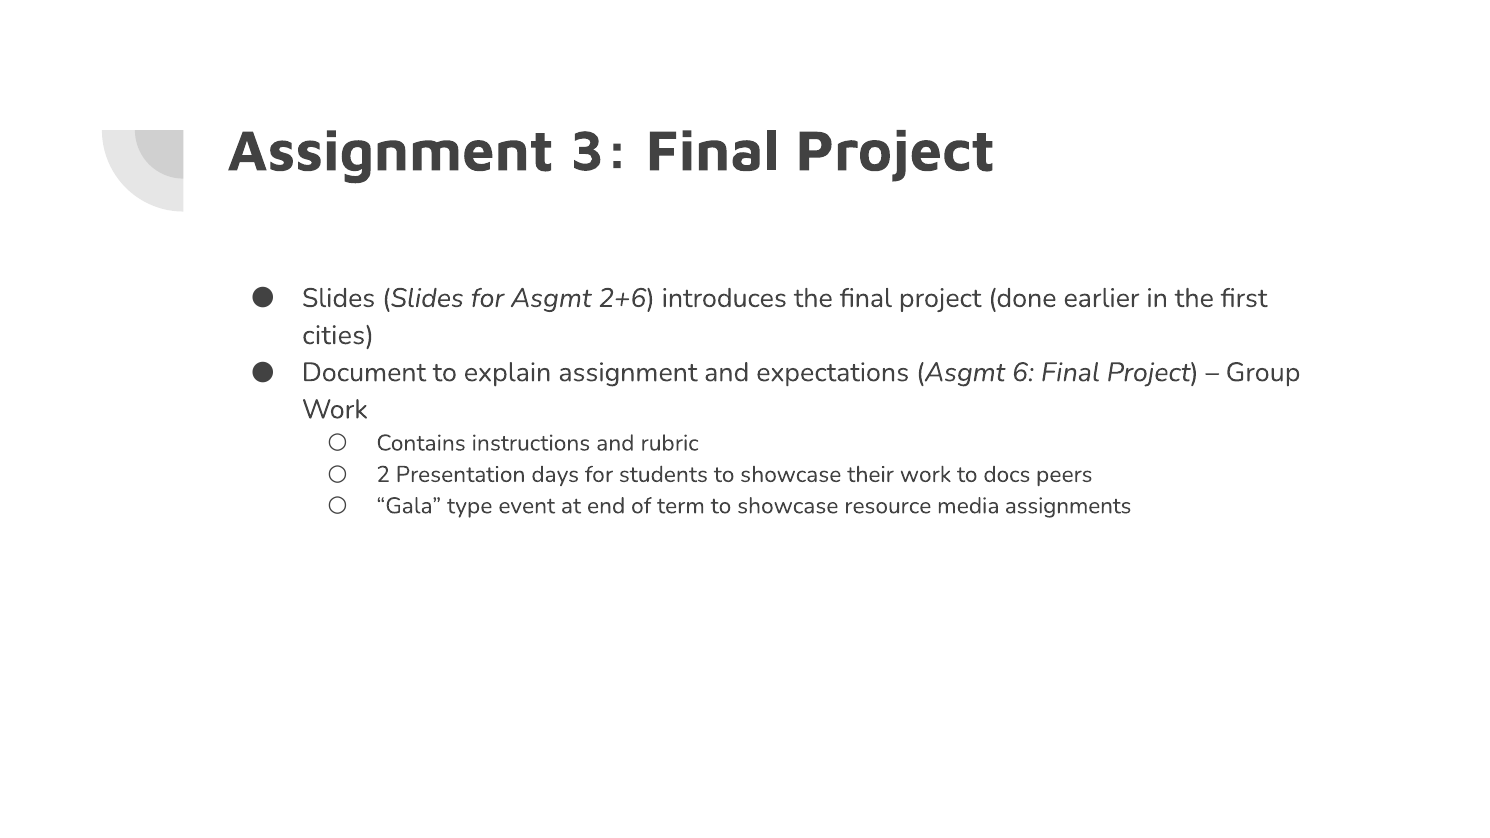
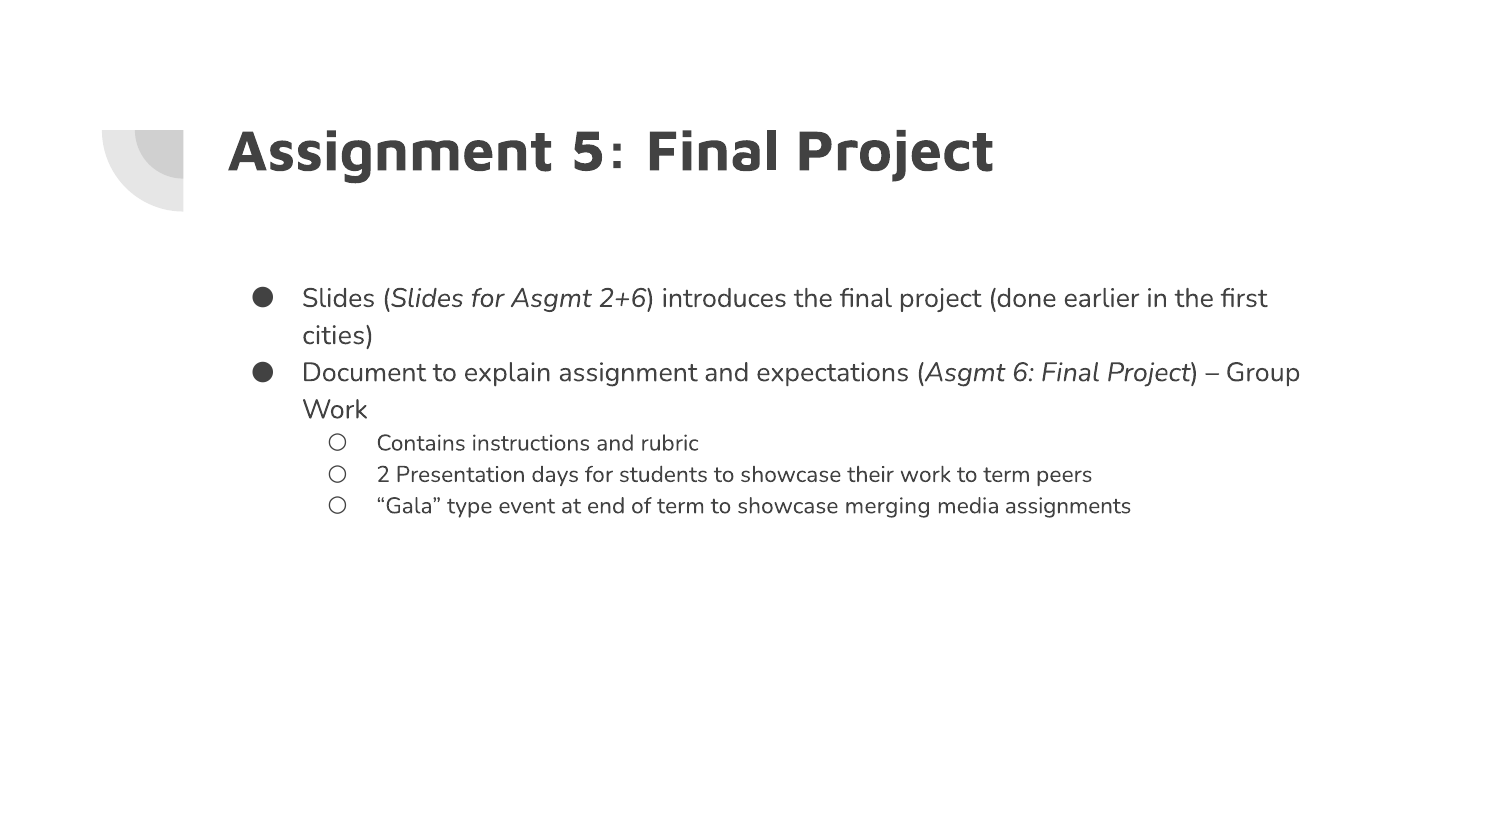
3: 3 -> 5 (599, 151)
to docs: docs -> term (1007, 475)
resource: resource -> merging (888, 506)
